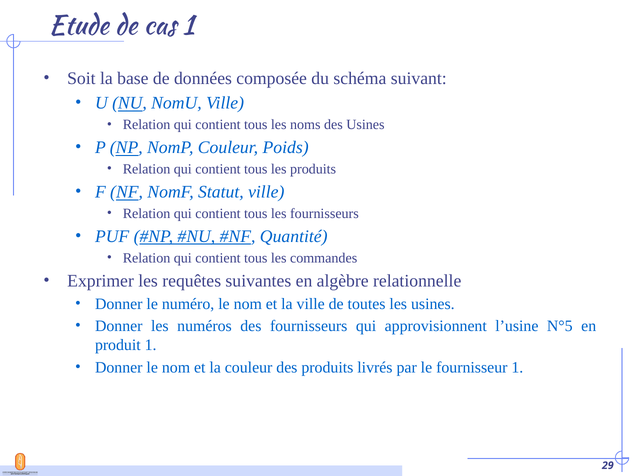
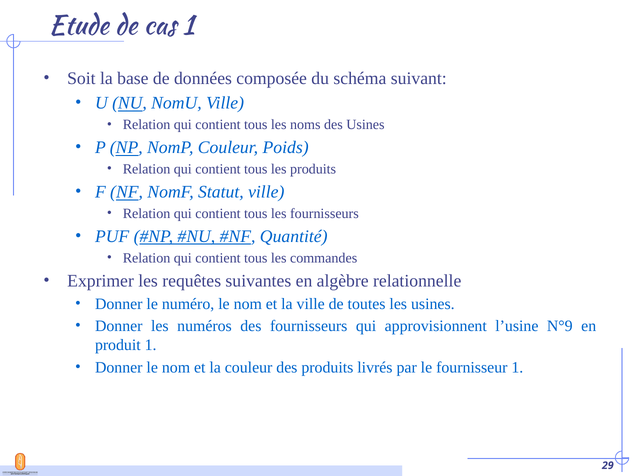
N°5: N°5 -> N°9 (560, 326)
